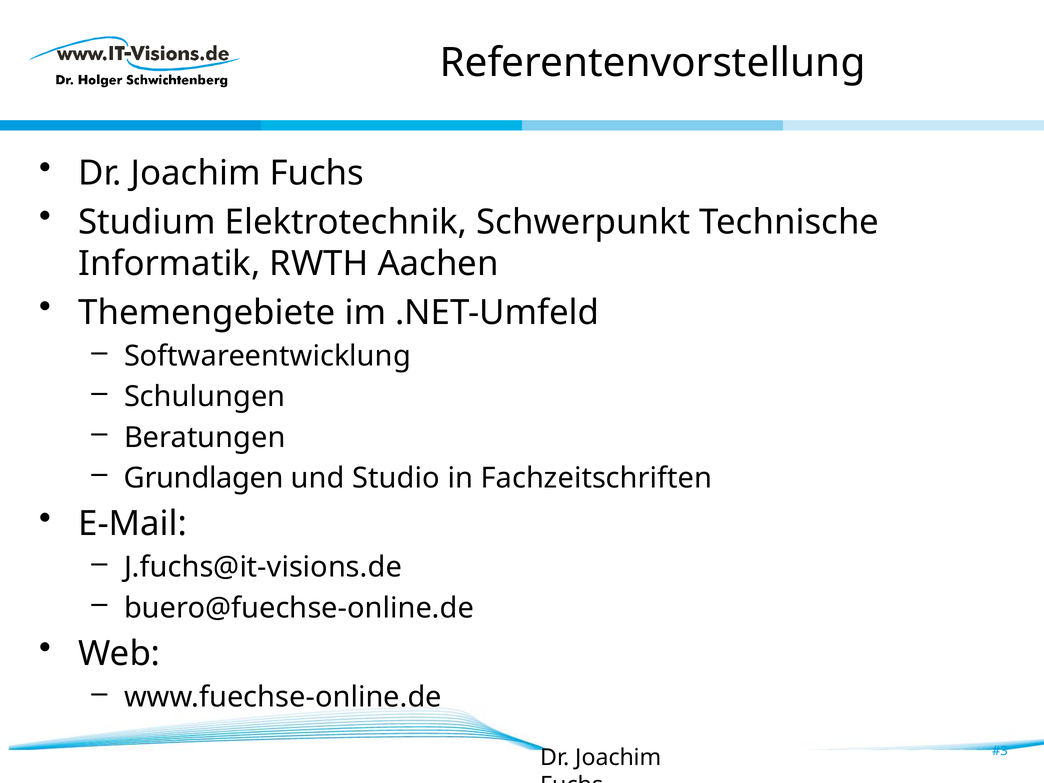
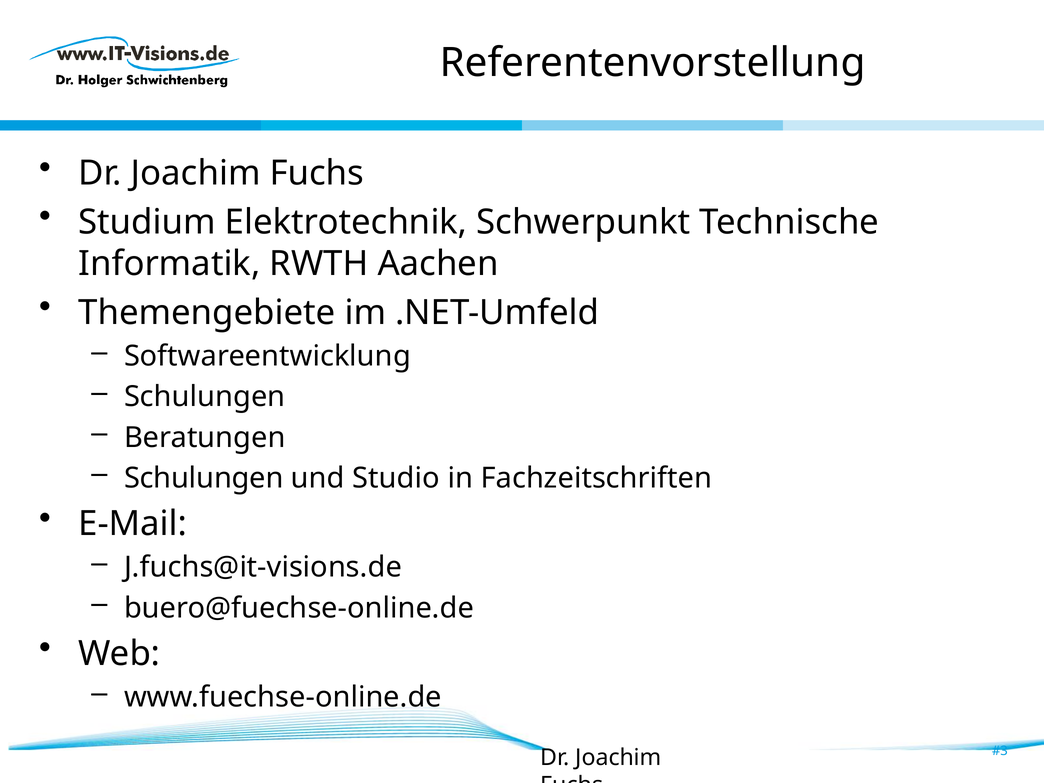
Grundlagen: Grundlagen -> Schulungen (204, 478)
